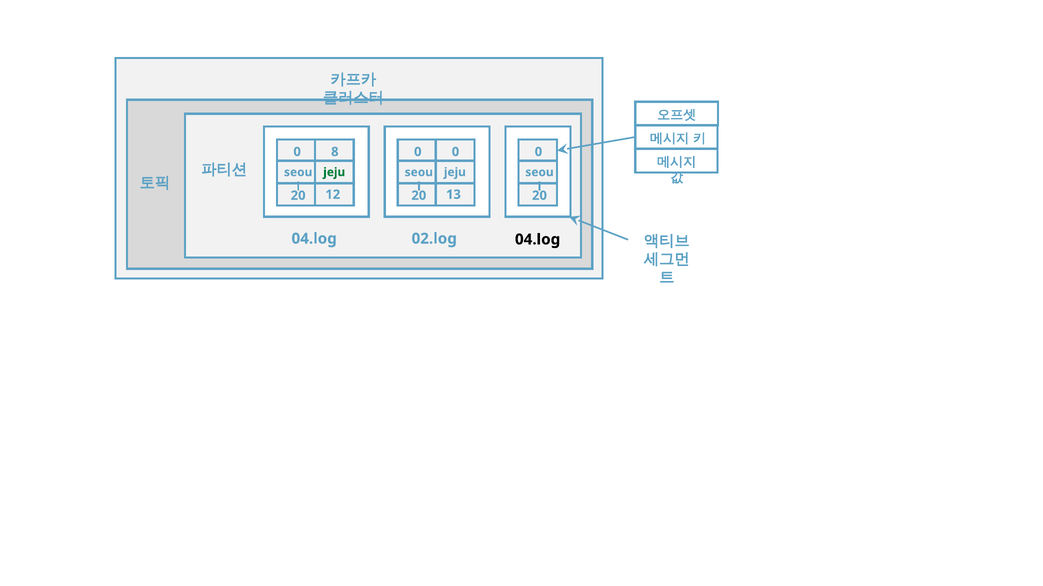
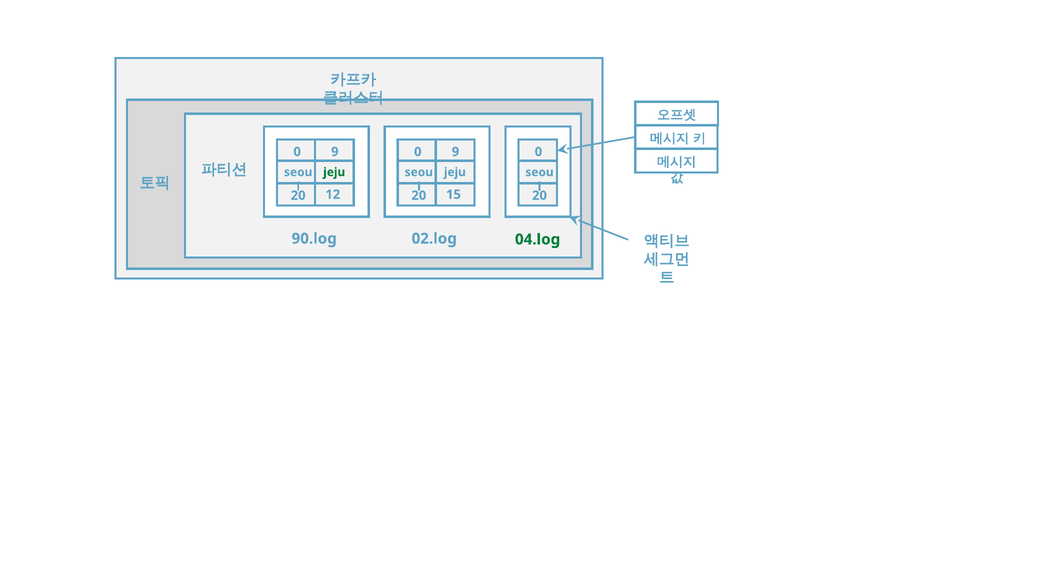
8: 8 -> 9 (335, 152)
0: 0 -> 9 (455, 152)
13: 13 -> 15 (453, 195)
04.log: 04.log -> 90.log (314, 239)
04.log colour: black -> green (538, 240)
